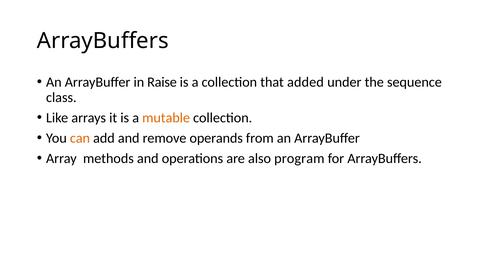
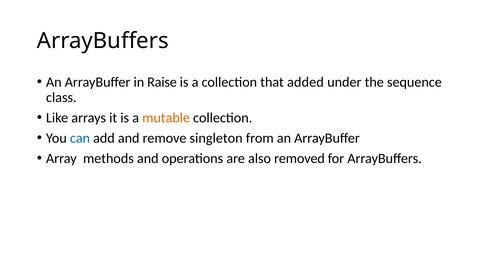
can colour: orange -> blue (80, 138)
operands: operands -> singleton (216, 138)
program: program -> removed (299, 158)
